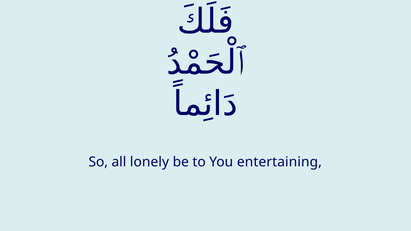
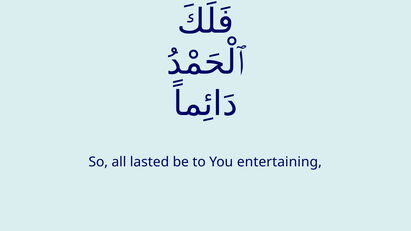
lonely: lonely -> lasted (149, 162)
